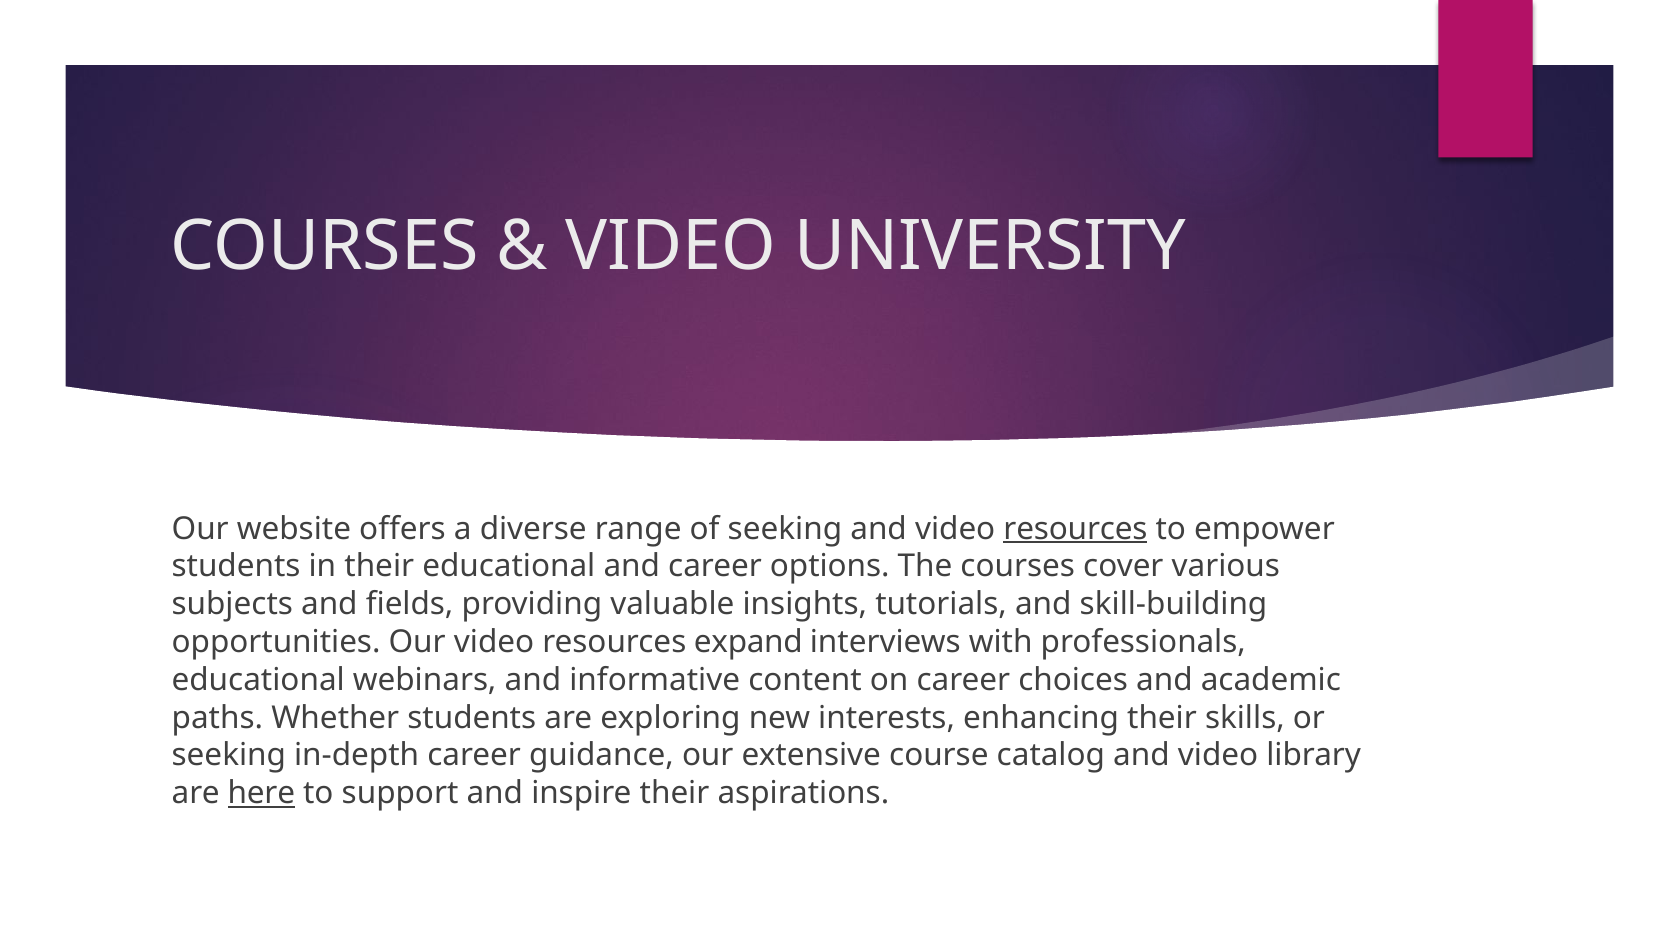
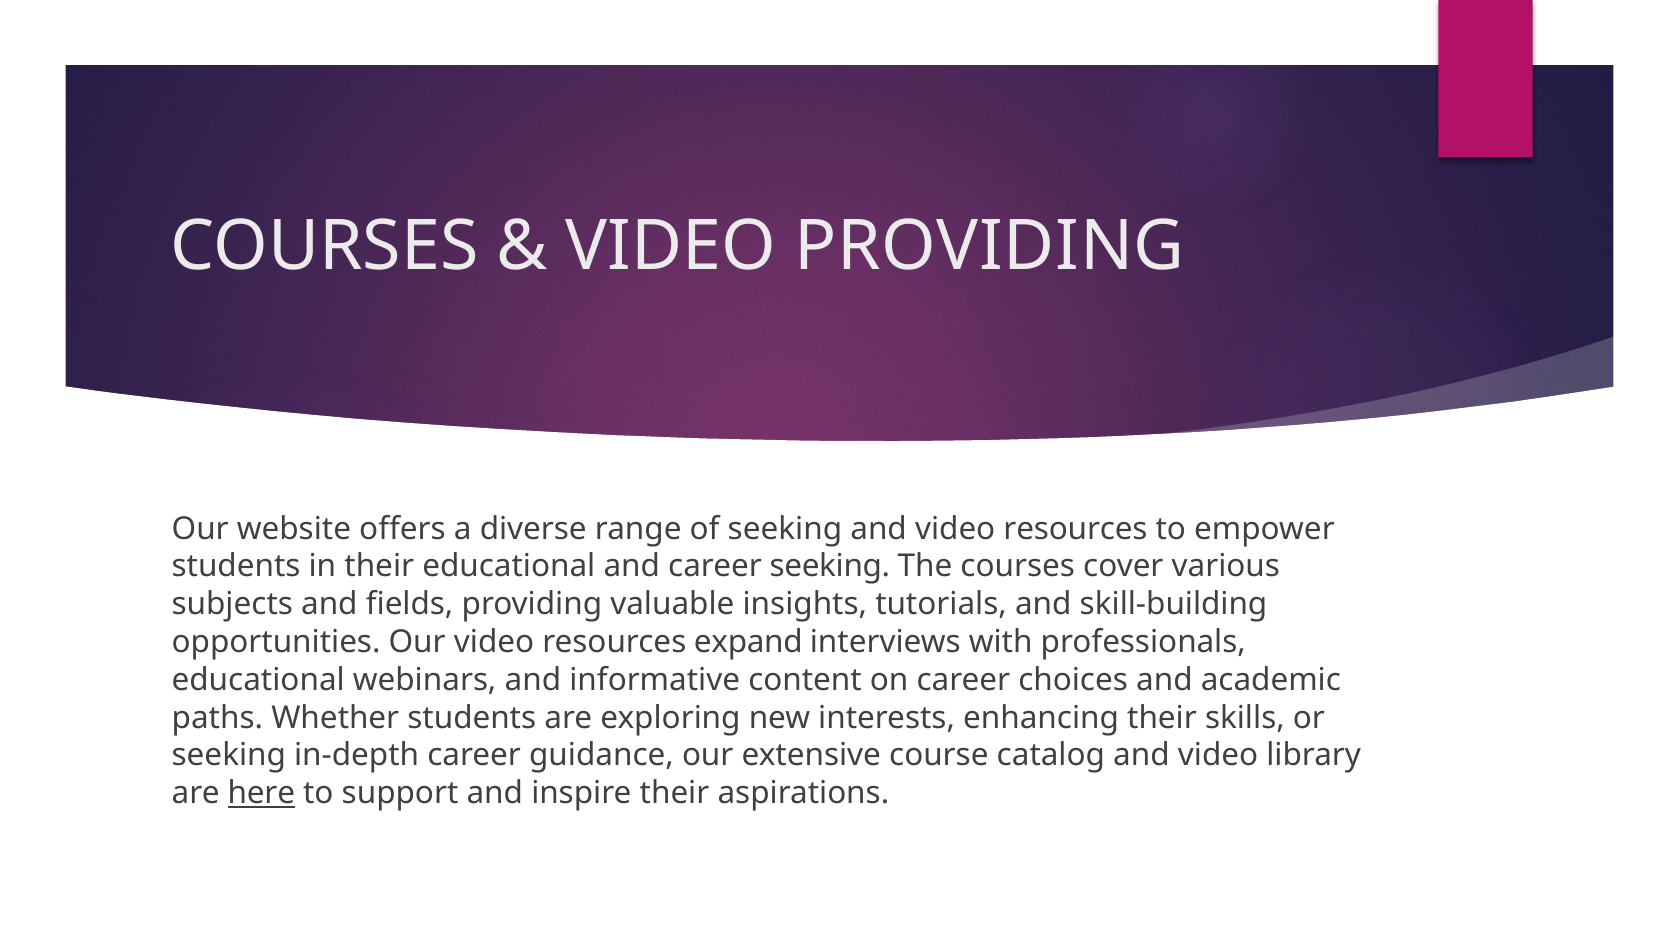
VIDEO UNIVERSITY: UNIVERSITY -> PROVIDING (990, 246)
resources underline: present -> none (1075, 529)
career options: options -> seeking (830, 567)
